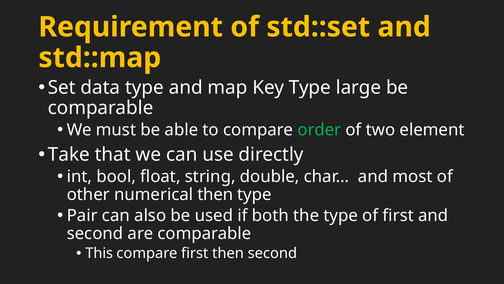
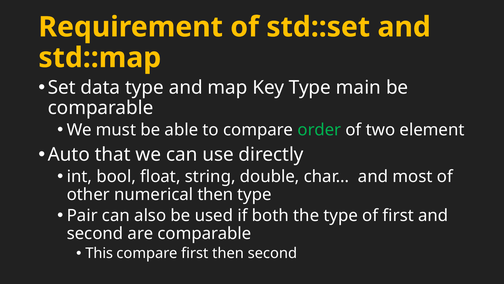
large: large -> main (358, 87)
Take: Take -> Auto (69, 154)
